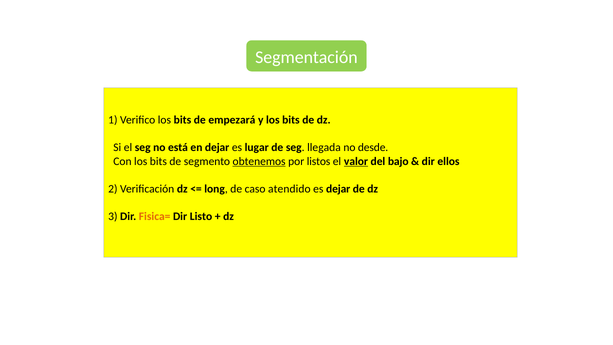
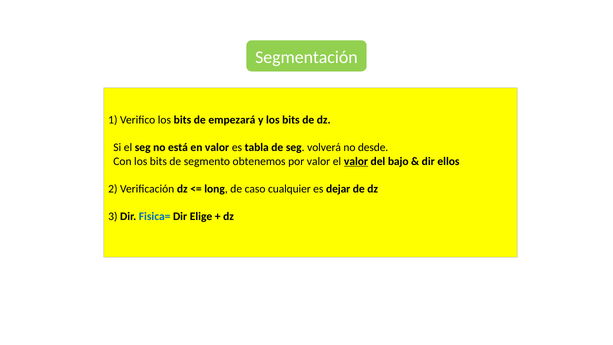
en dejar: dejar -> valor (217, 148)
lugar: lugar -> tabla (257, 148)
llegada: llegada -> volverá (324, 148)
obtenemos underline: present -> none (259, 161)
por listos: listos -> valor (319, 161)
atendido: atendido -> cualquier (289, 189)
Fisica= colour: orange -> blue (155, 217)
Listo: Listo -> Elige (201, 217)
